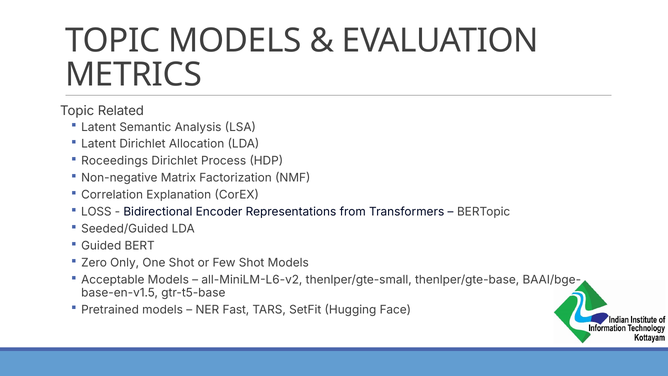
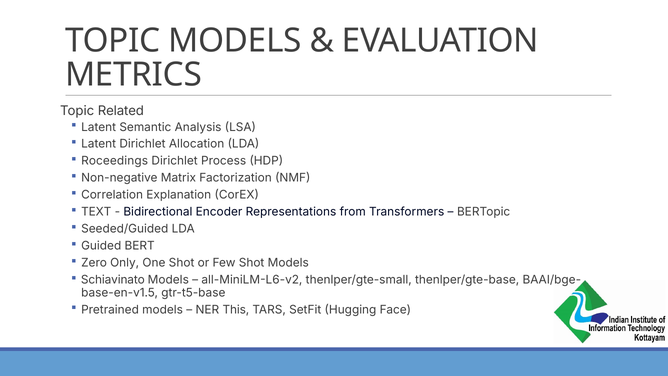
LOSS: LOSS -> TEXT (96, 212)
Acceptable: Acceptable -> Schiavinato (113, 280)
Fast: Fast -> This (236, 309)
